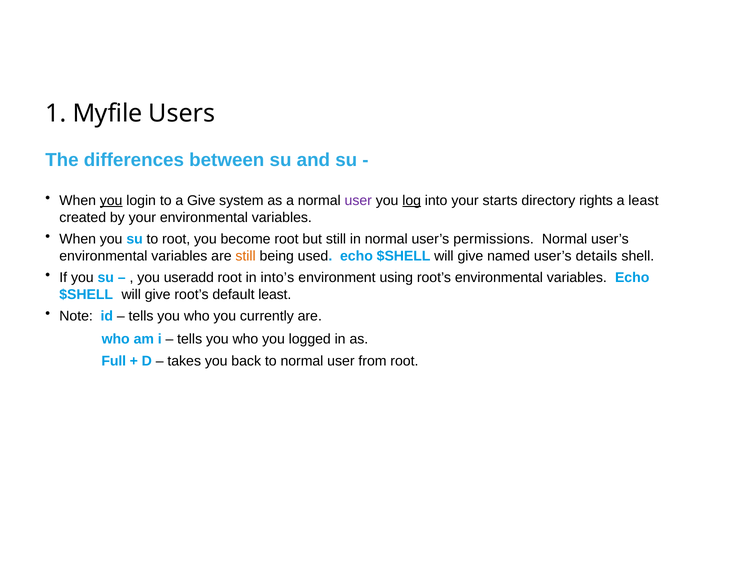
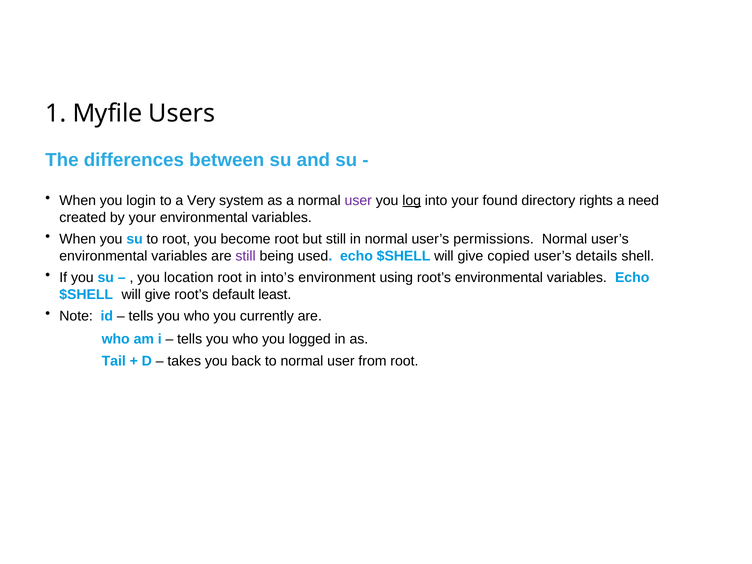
you underline: present -> none (111, 200)
a Give: Give -> Very (201, 200)
starts: starts -> found (500, 200)
a least: least -> need (644, 200)
still colour: orange -> purple (246, 256)
named: named -> copied (509, 256)
useradd: useradd -> location (189, 277)
Full: Full -> Tail (114, 361)
